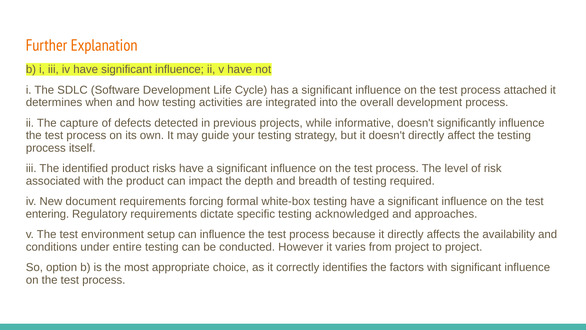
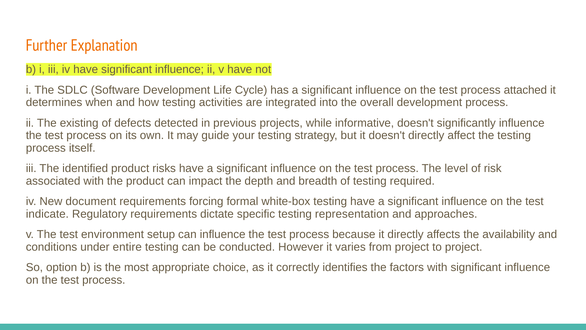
capture: capture -> existing (79, 123)
entering: entering -> indicate (47, 214)
acknowledged: acknowledged -> representation (352, 214)
